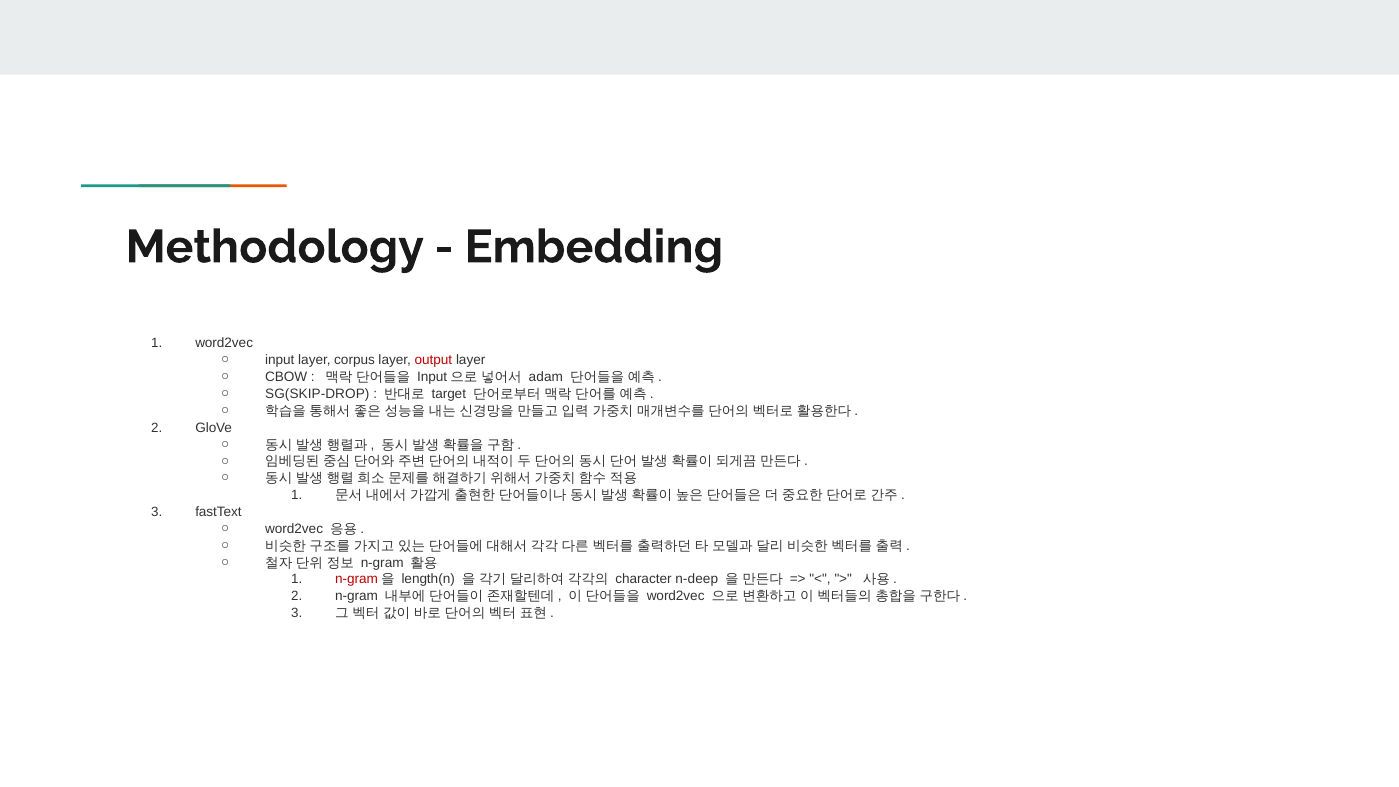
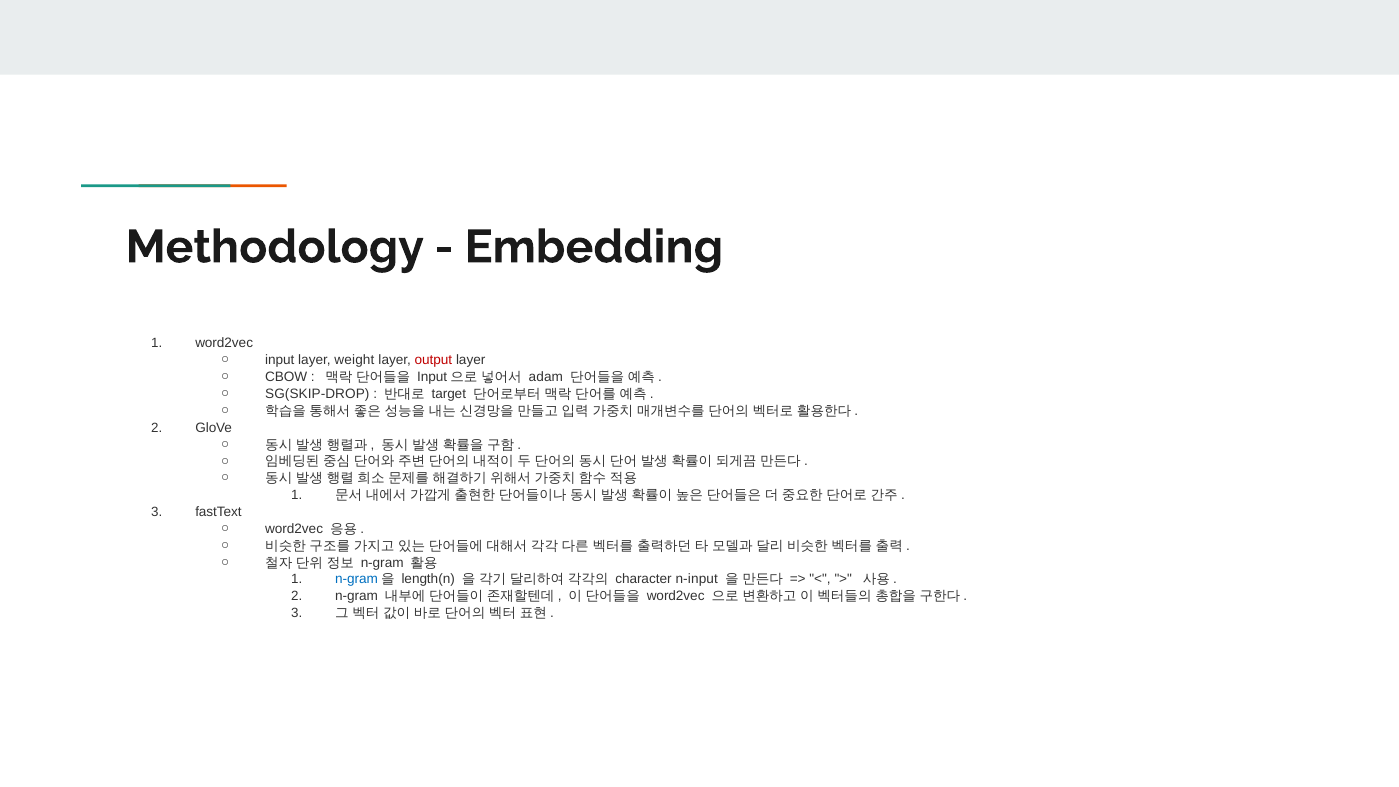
corpus: corpus -> weight (354, 360)
n-gram colour: red -> blue (357, 579)
n-deep: n-deep -> n-input (697, 579)
